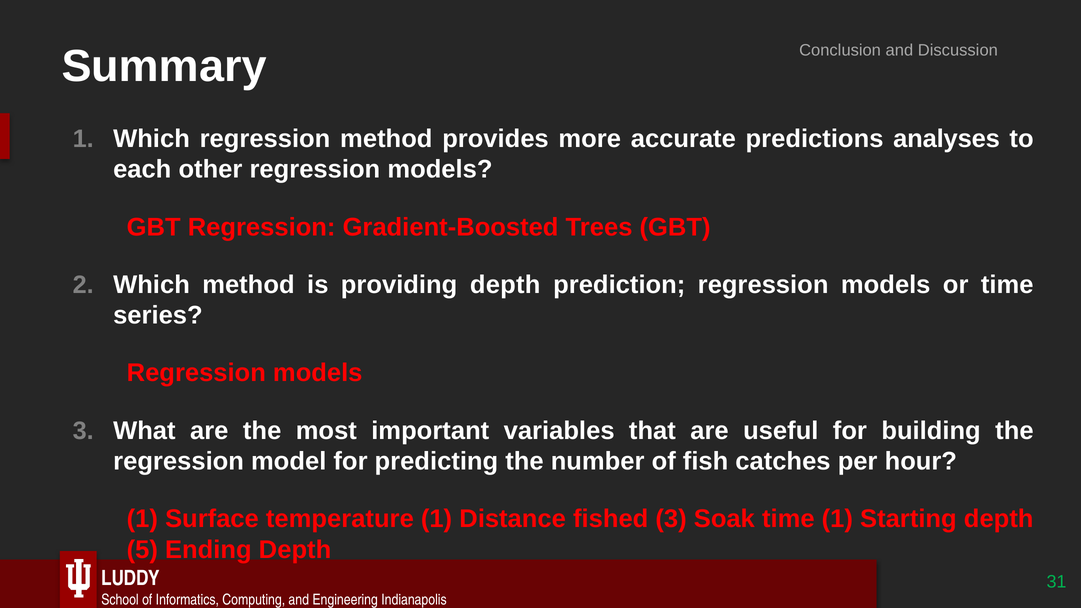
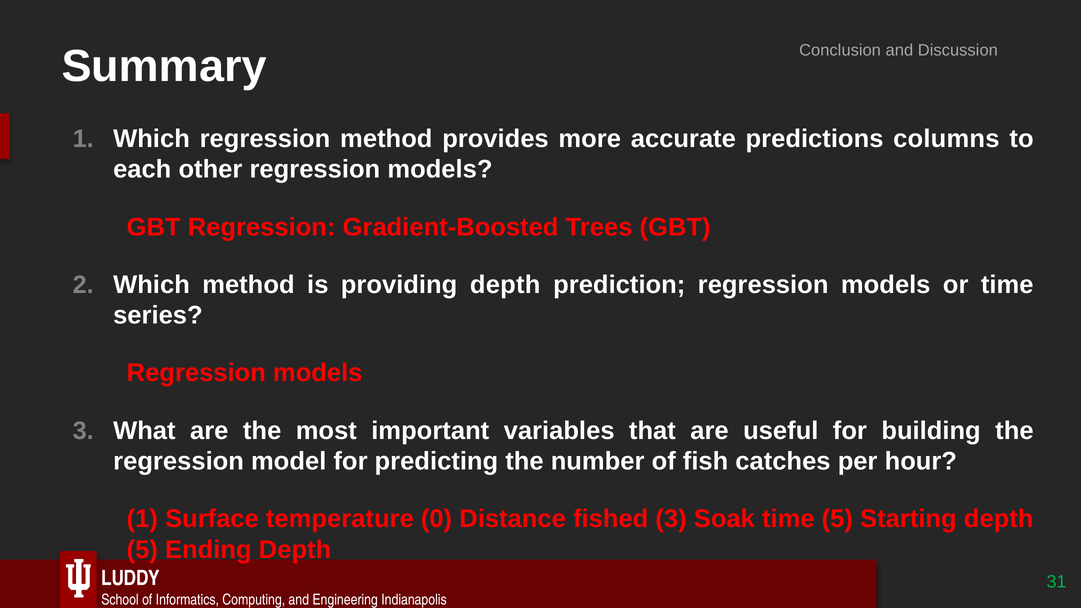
analyses: analyses -> columns (946, 139)
temperature 1: 1 -> 0 (437, 519)
time 1: 1 -> 5 (837, 519)
